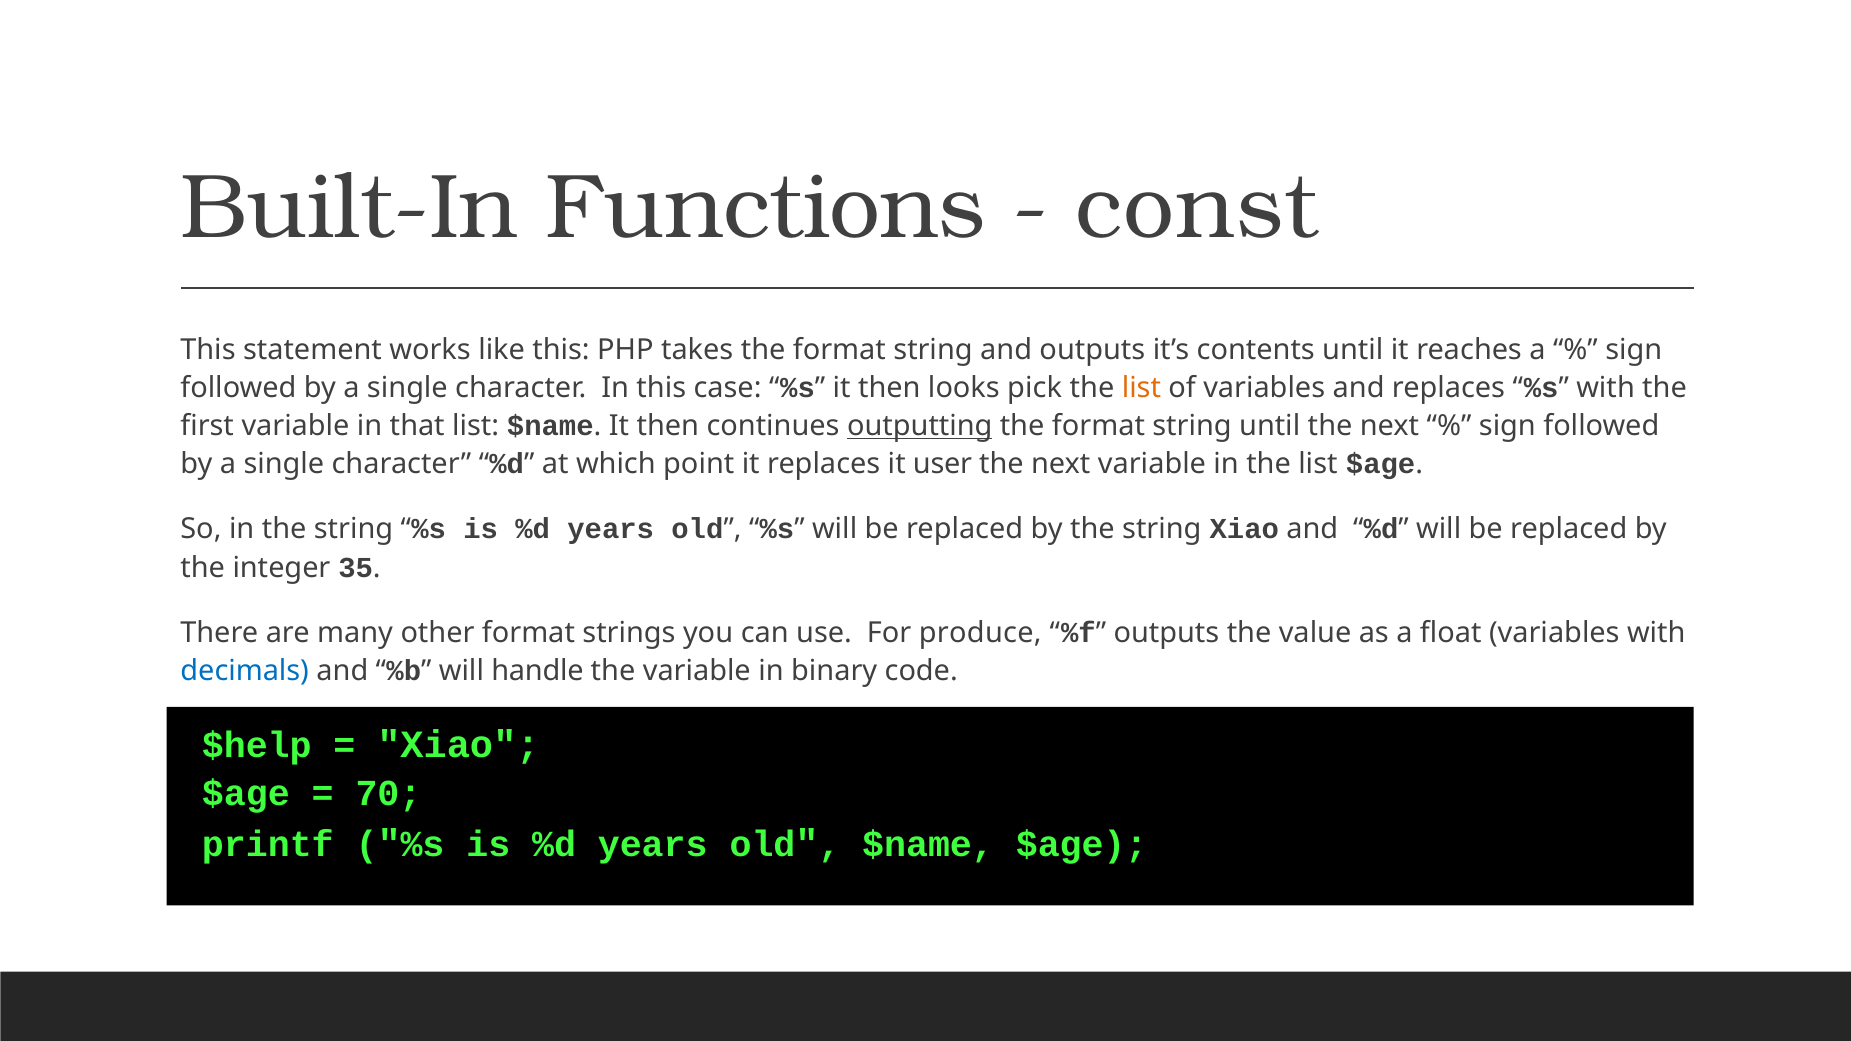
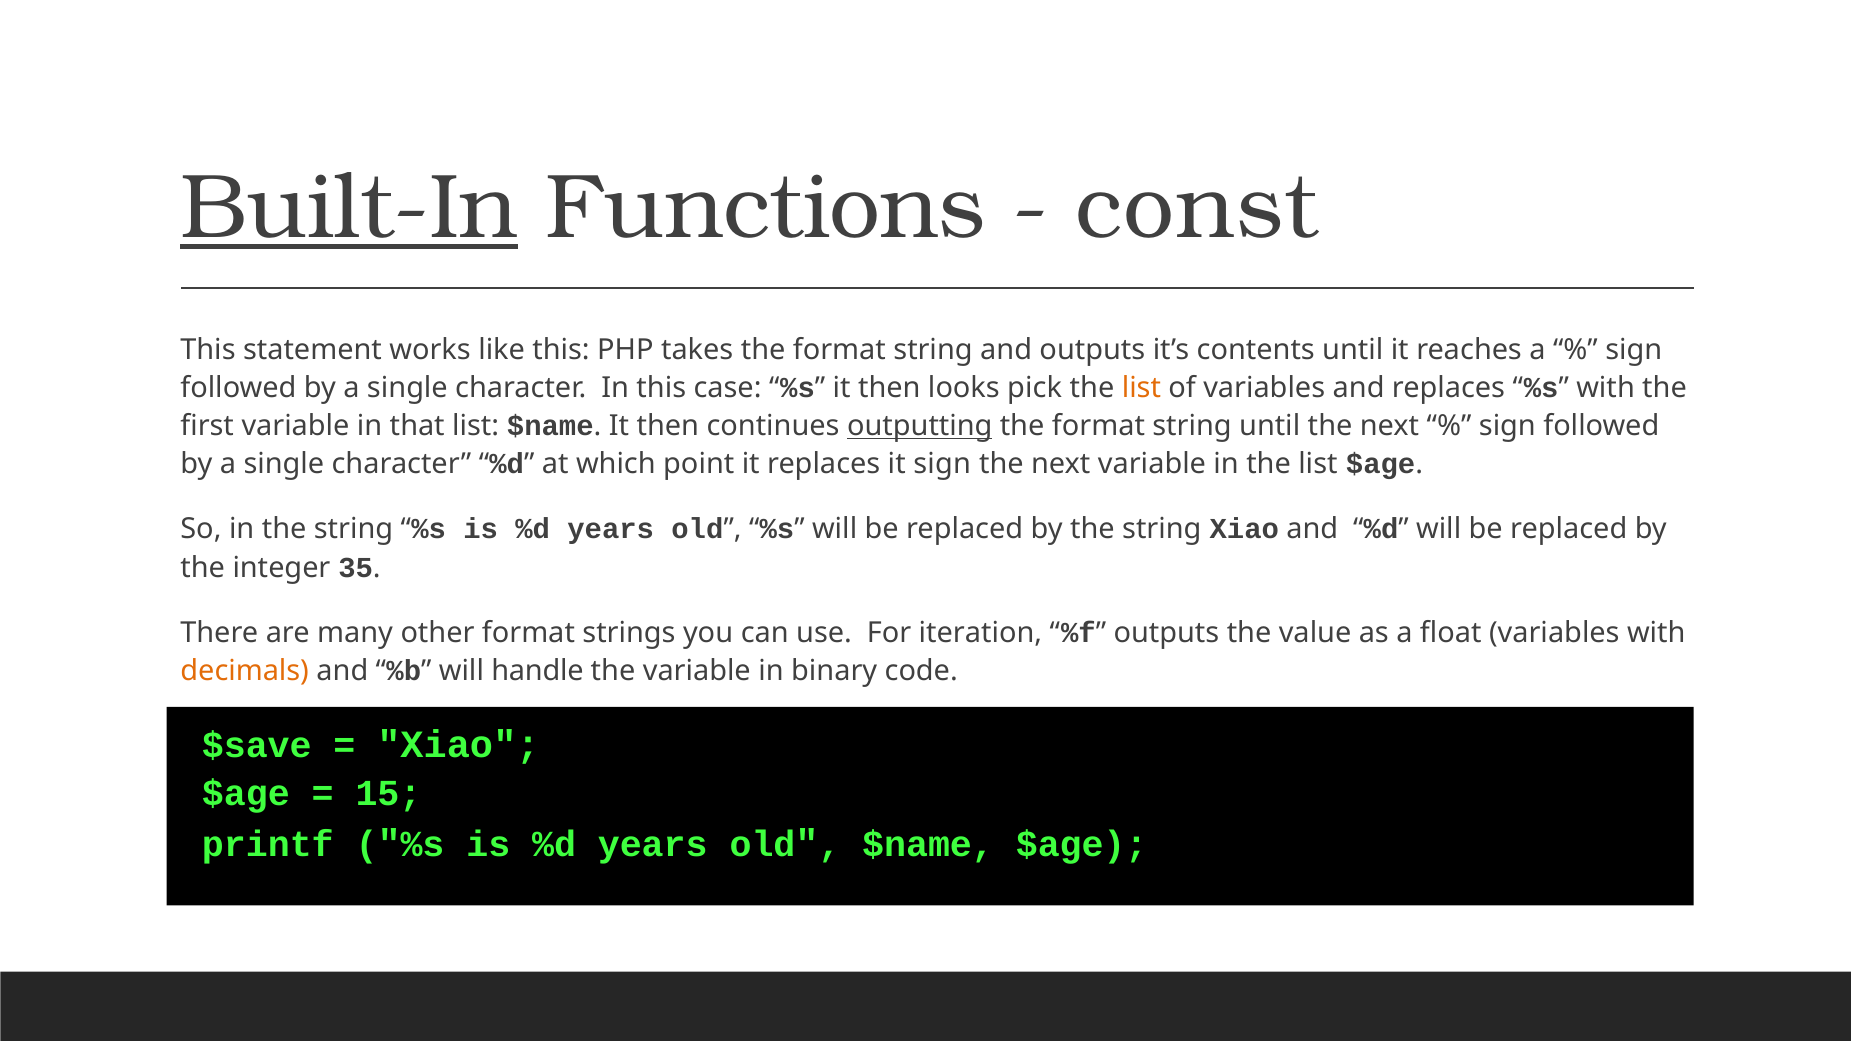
Built-In underline: none -> present (350, 207)
it user: user -> sign (942, 464)
produce: produce -> iteration (980, 633)
decimals colour: blue -> orange (245, 671)
$help: $help -> $save (257, 745)
70: 70 -> 15 (388, 794)
